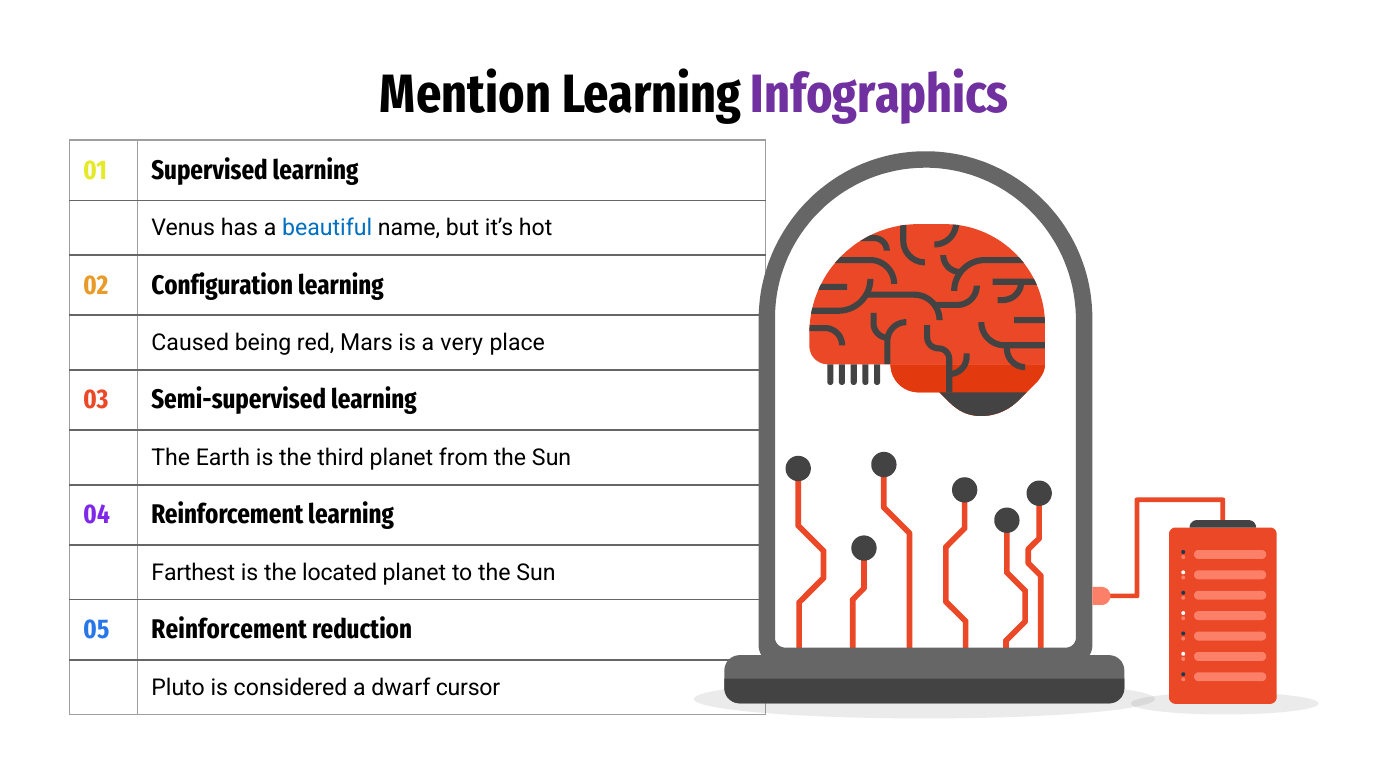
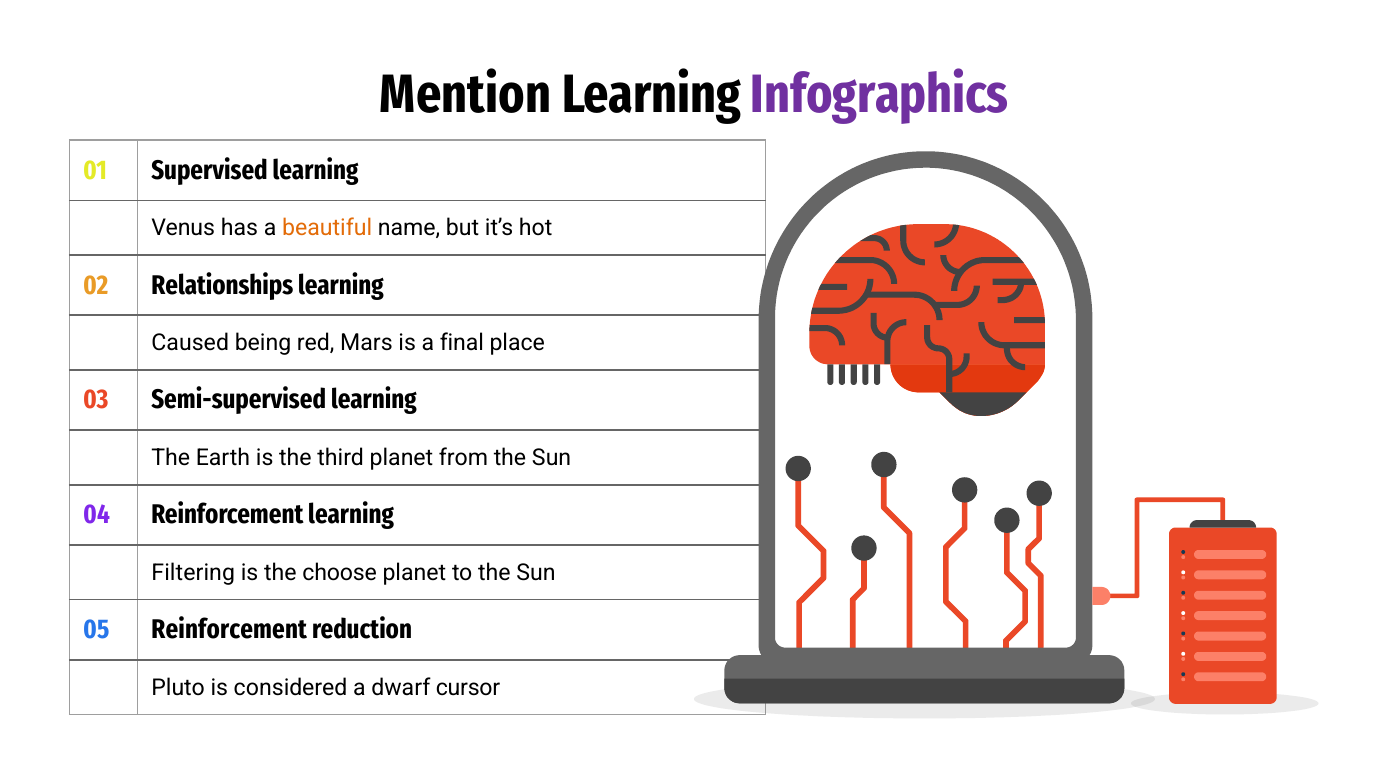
beautiful colour: blue -> orange (327, 228)
Configuration: Configuration -> Relationships (222, 285)
very: very -> final (462, 343)
Farthest: Farthest -> Filtering (193, 573)
located: located -> choose (340, 573)
